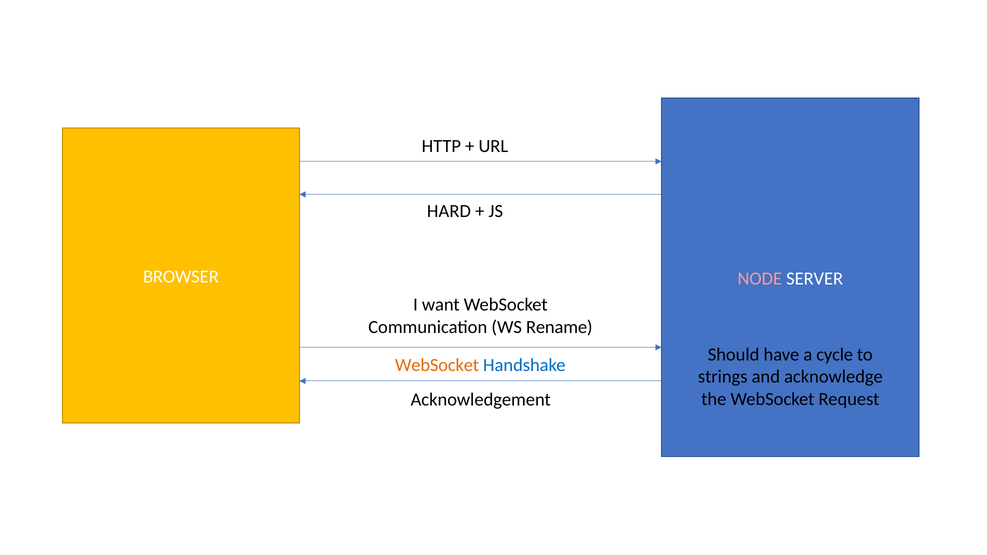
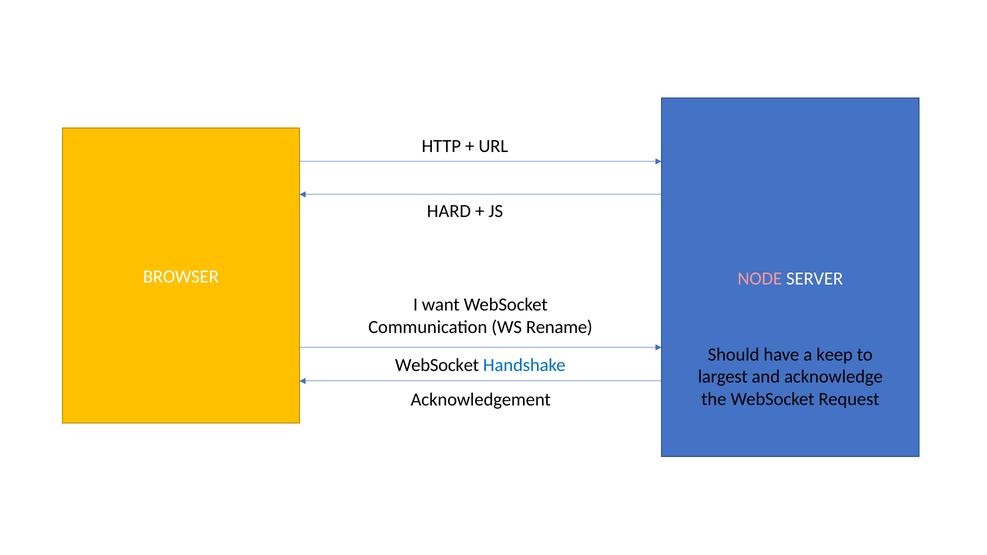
cycle: cycle -> keep (835, 355)
WebSocket colour: orange -> black (437, 366)
strings: strings -> largest (723, 377)
